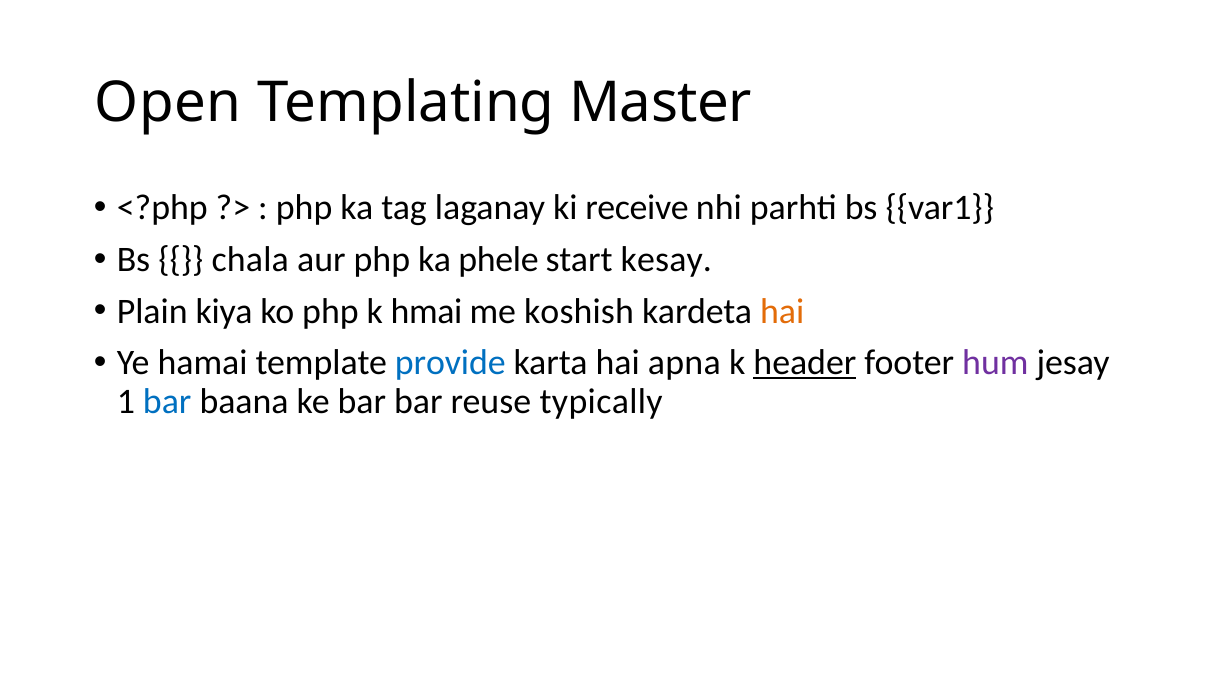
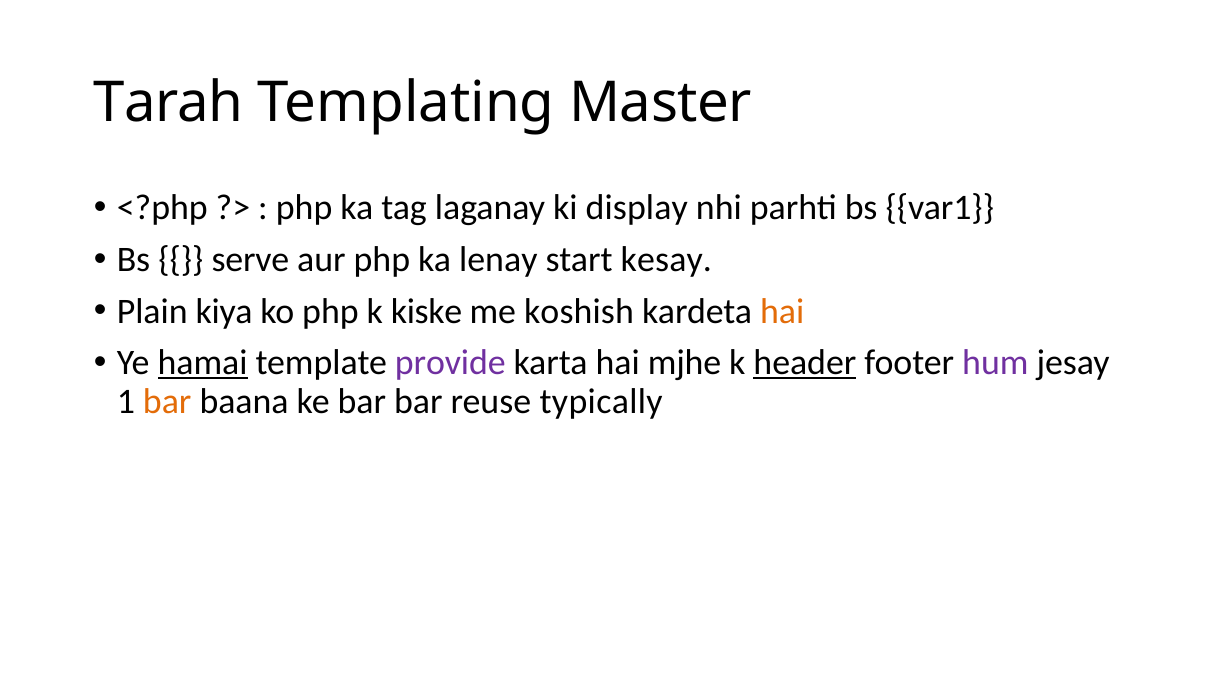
Open: Open -> Tarah (169, 103)
receive: receive -> display (637, 208)
chala: chala -> serve (250, 260)
phele: phele -> lenay (498, 260)
hmai: hmai -> kiske (427, 311)
hamai underline: none -> present (203, 363)
provide colour: blue -> purple (450, 363)
apna: apna -> mjhe (685, 363)
bar colour: blue -> orange (167, 401)
